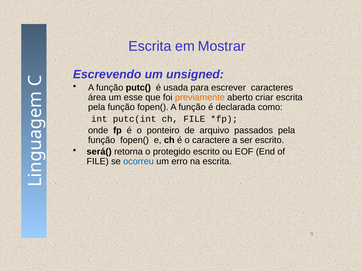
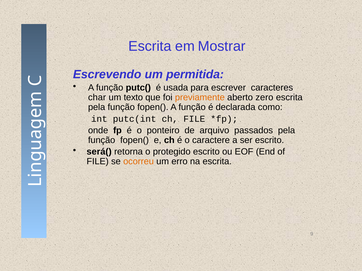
unsigned: unsigned -> permitida (195, 75)
área: área -> char (97, 98)
esse: esse -> texto (133, 98)
criar: criar -> zero (264, 98)
ocorreu colour: blue -> orange (139, 162)
